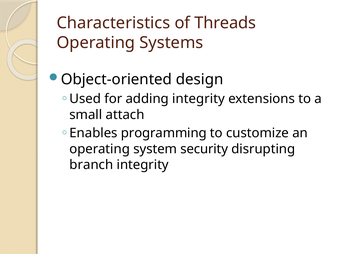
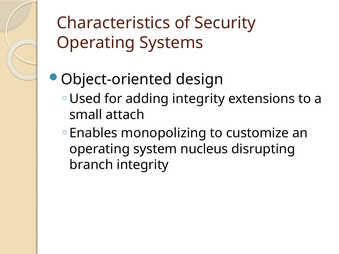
Threads: Threads -> Security (225, 23)
programming: programming -> monopolizing (164, 133)
security: security -> nucleus (204, 149)
